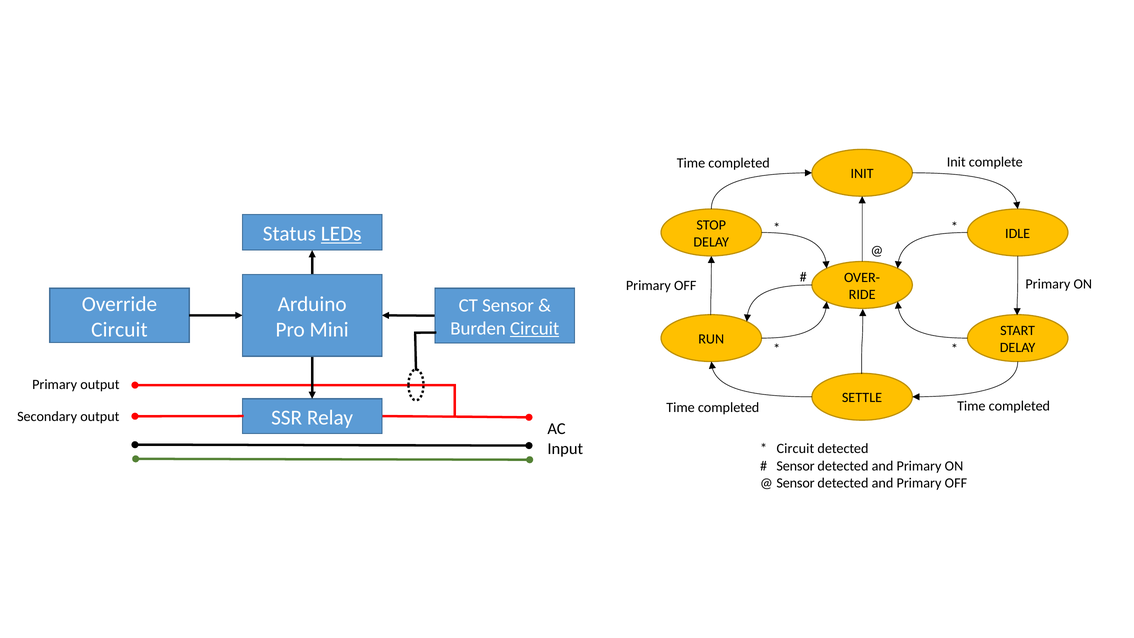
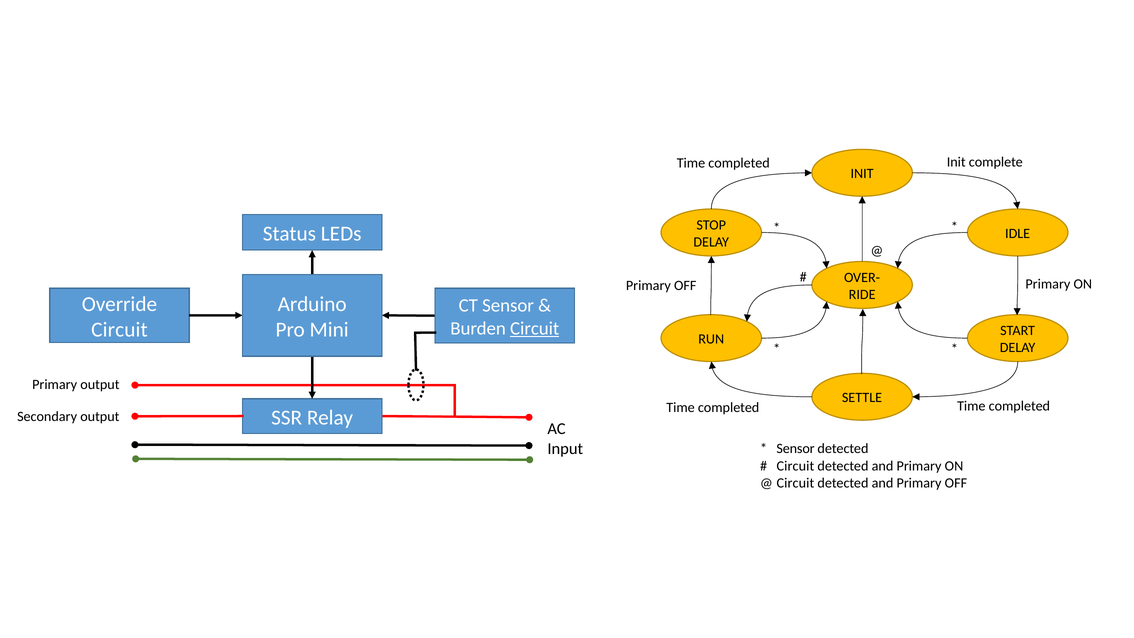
LEDs underline: present -> none (341, 234)
Circuit: Circuit -> Sensor (796, 449)
Sensor: Sensor -> Circuit (795, 466)
Sensor: Sensor -> Circuit (795, 483)
